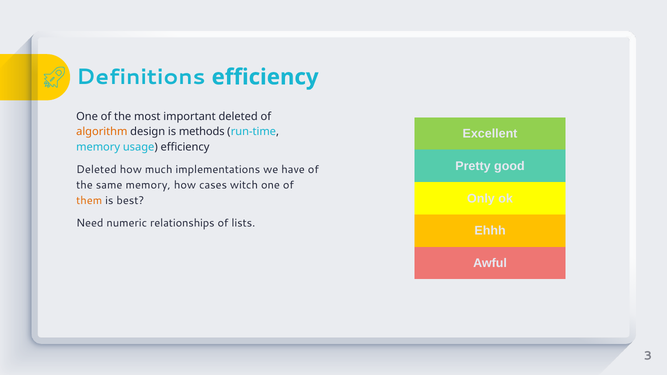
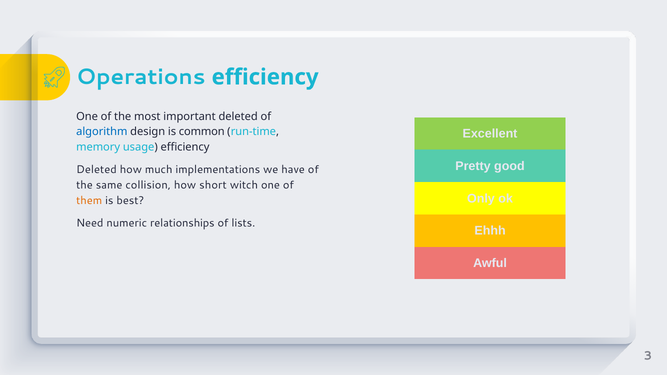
Definitions: Definitions -> Operations (141, 77)
algorithm colour: orange -> blue (102, 132)
methods: methods -> common (202, 132)
same memory: memory -> collision (148, 185)
cases: cases -> short (213, 185)
